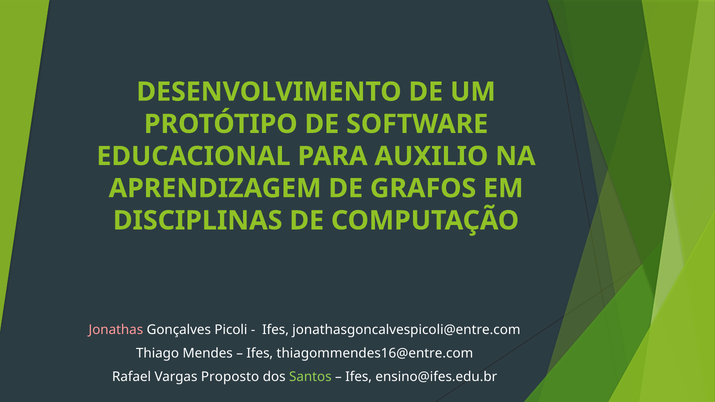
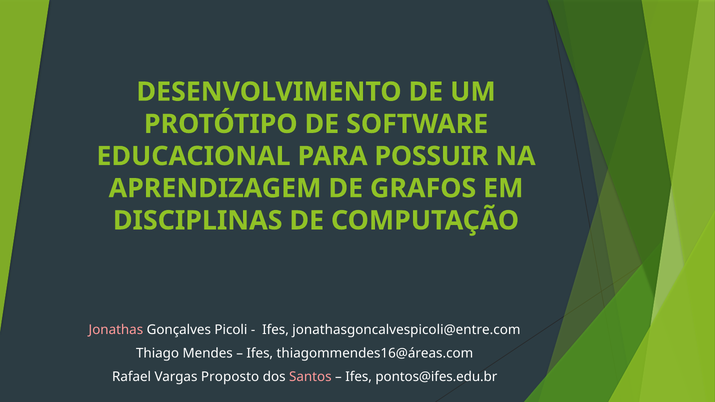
AUXILIO: AUXILIO -> POSSUIR (432, 156)
thiagommendes16@entre.com: thiagommendes16@entre.com -> thiagommendes16@áreas.com (375, 354)
Santos colour: light green -> pink (310, 377)
ensino@ifes.edu.br: ensino@ifes.edu.br -> pontos@ifes.edu.br (436, 377)
